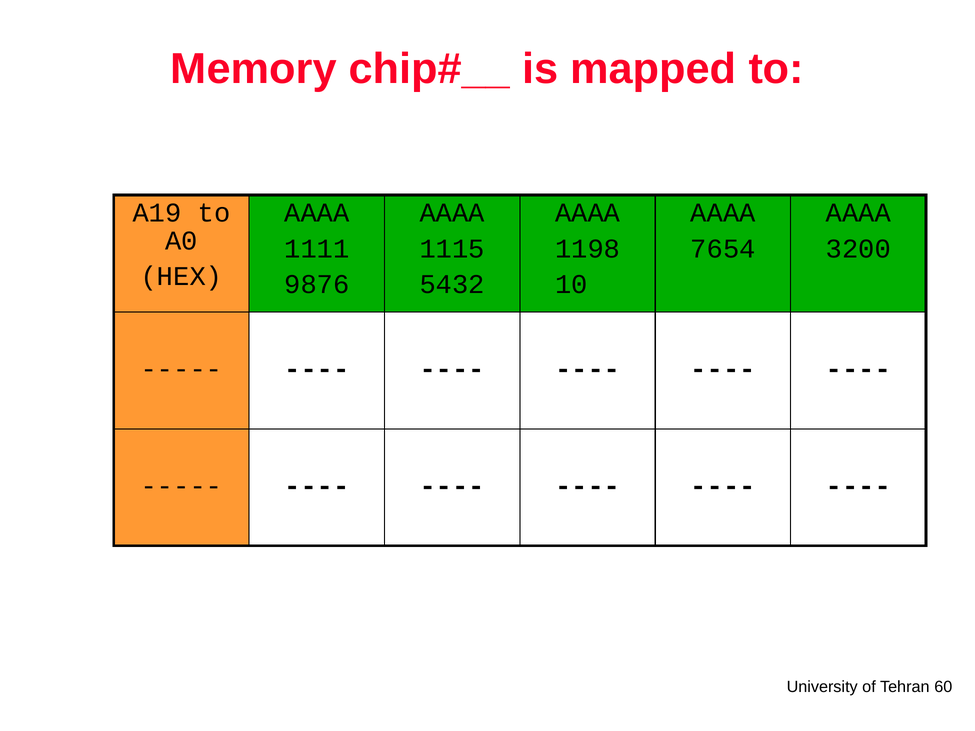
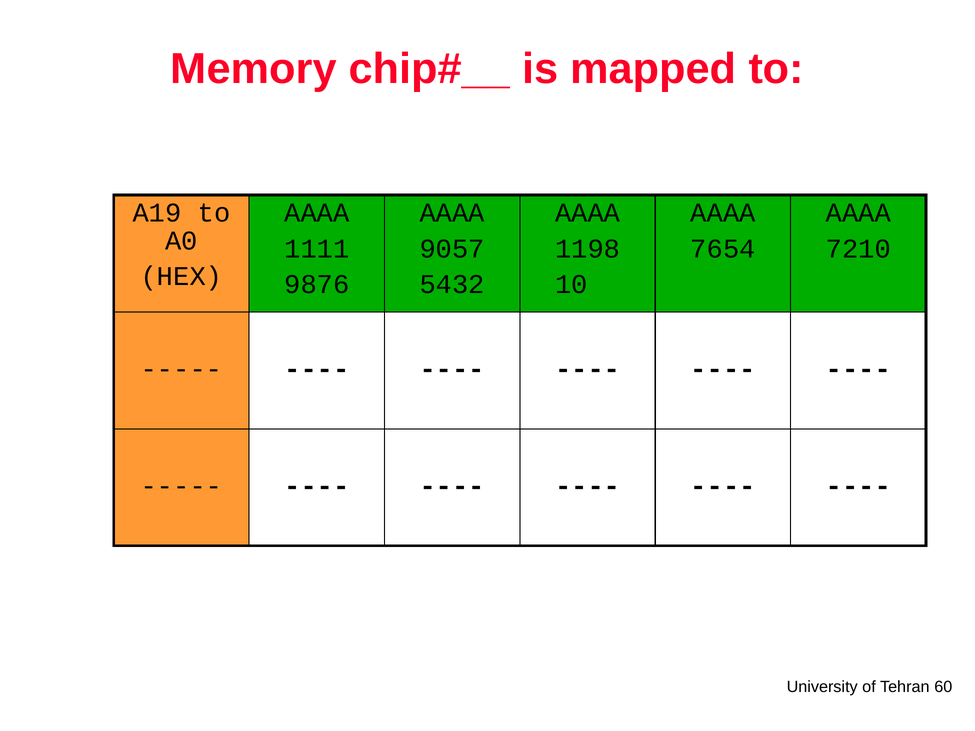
1115: 1115 -> 9057 (452, 249)
3200: 3200 -> 7210 (858, 249)
